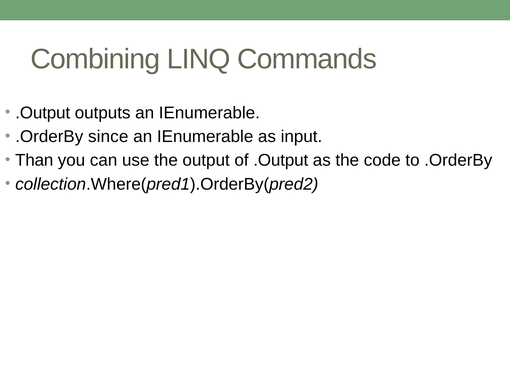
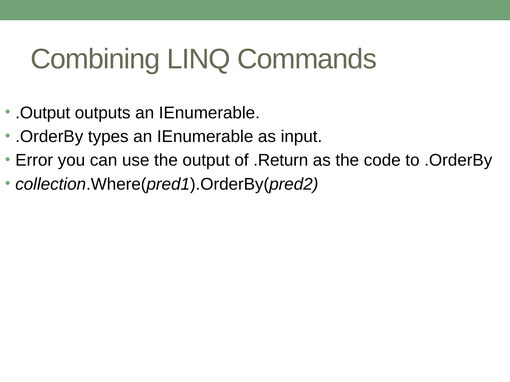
since: since -> types (108, 137)
Than: Than -> Error (34, 161)
of .Output: .Output -> .Return (281, 161)
